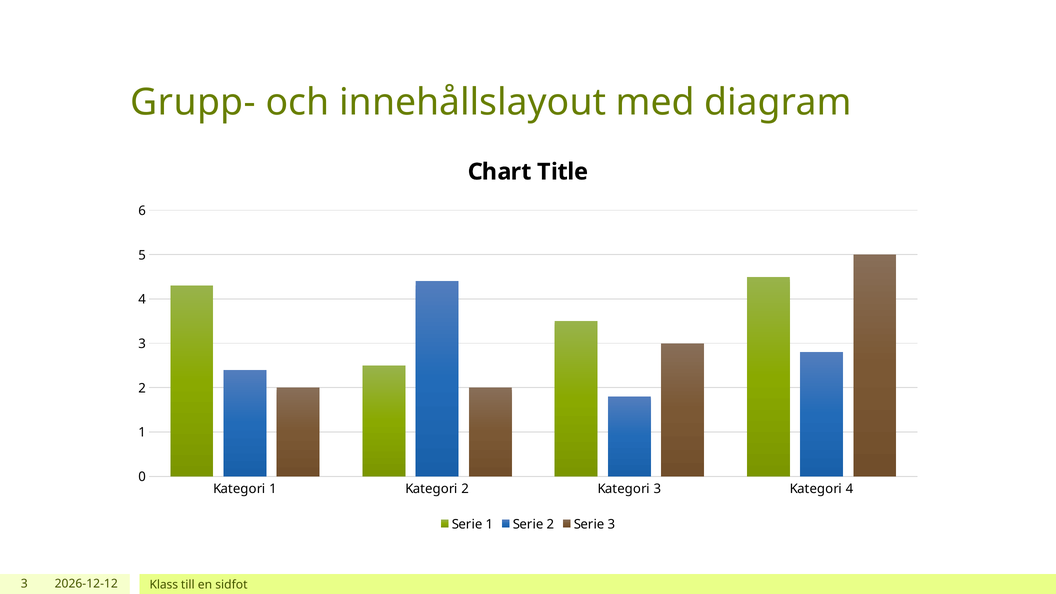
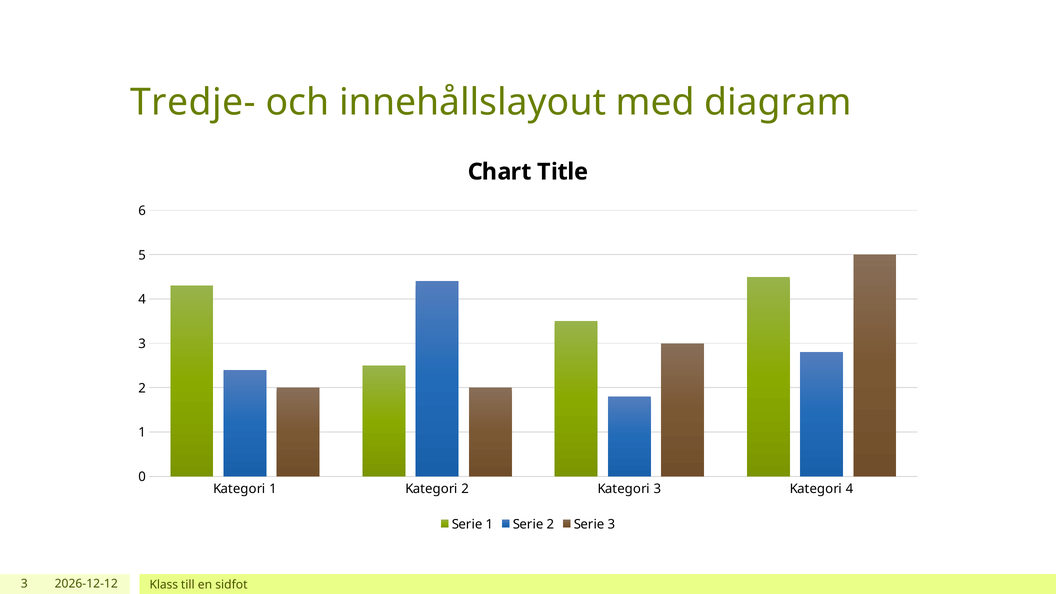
Grupp-: Grupp- -> Tredje- (193, 103)
